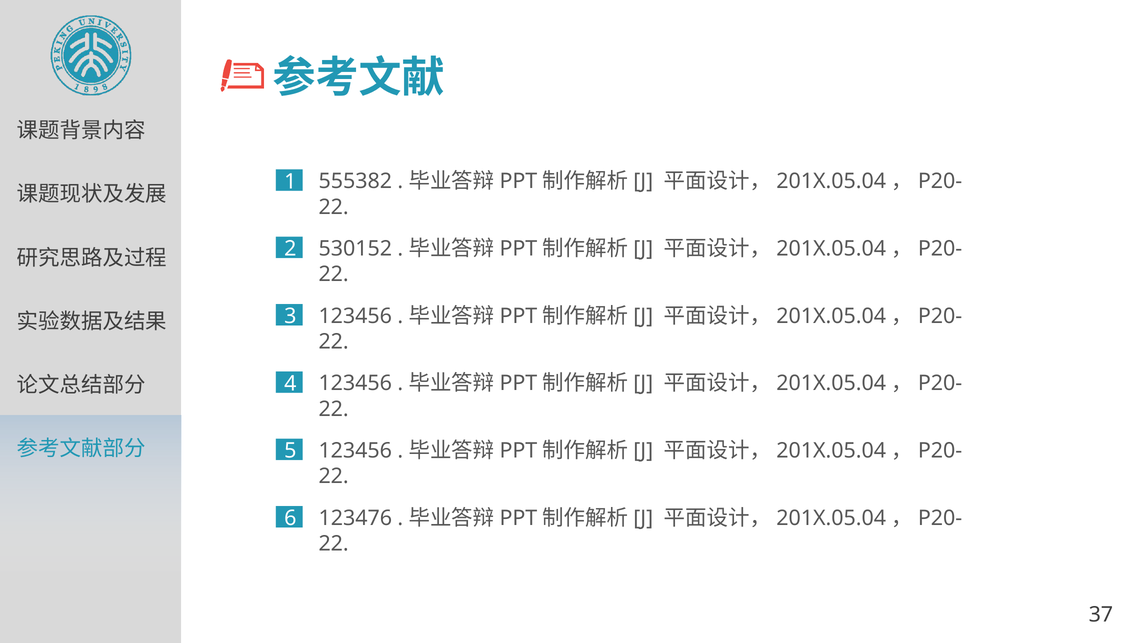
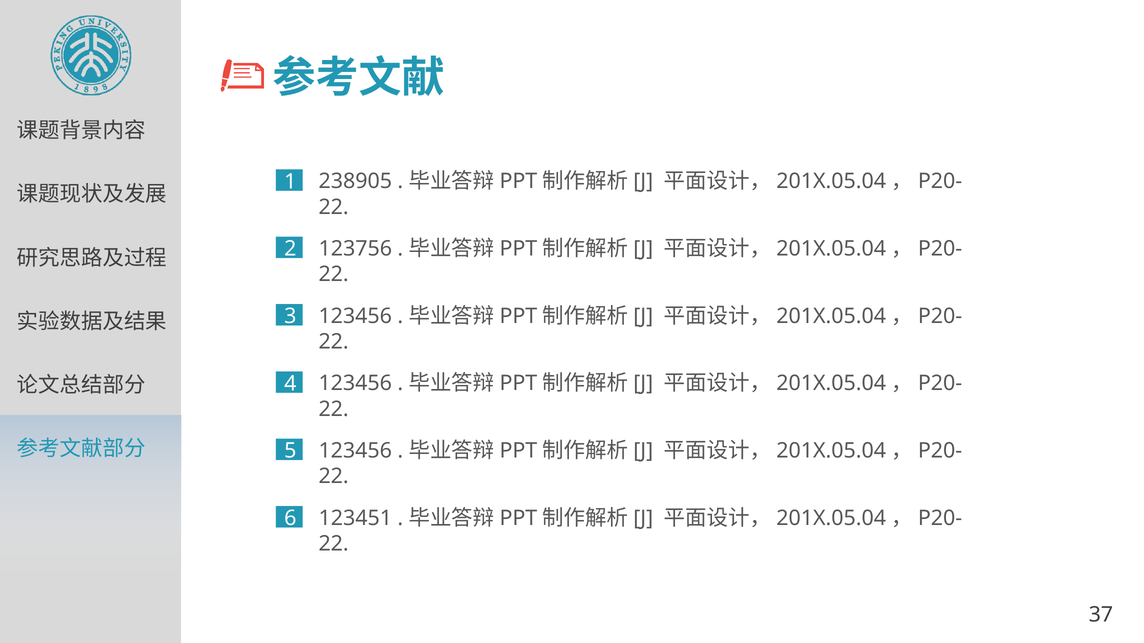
555382: 555382 -> 238905 (355, 181)
530152: 530152 -> 123756 (355, 249)
123476: 123476 -> 123451 (355, 518)
